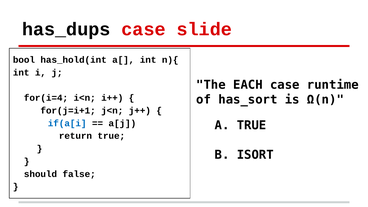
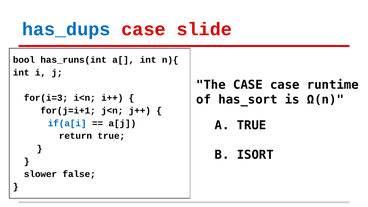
has_dups colour: black -> blue (66, 29)
has_hold(int: has_hold(int -> has_runs(int (74, 60)
The EACH: EACH -> CASE (248, 85)
for(i=4: for(i=4 -> for(i=3 (46, 98)
should: should -> slower (40, 174)
